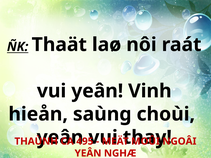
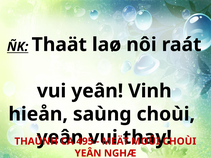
NGOÂI: NGOÂI -> CHOÙI (179, 142)
